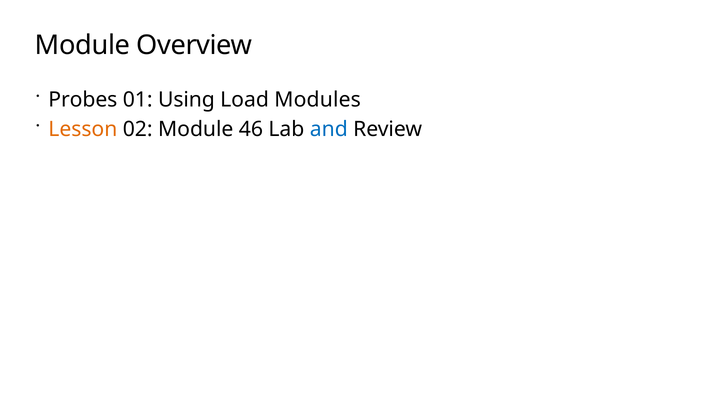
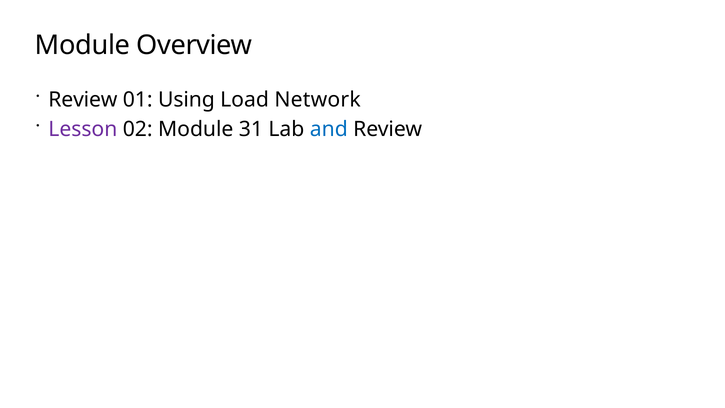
Probes: Probes -> Review (83, 100)
Modules: Modules -> Network (318, 100)
Lesson colour: orange -> purple (83, 129)
46: 46 -> 31 (251, 129)
